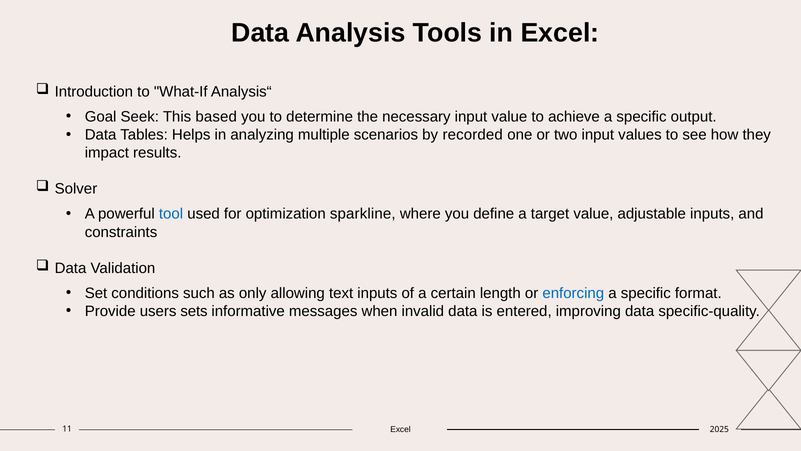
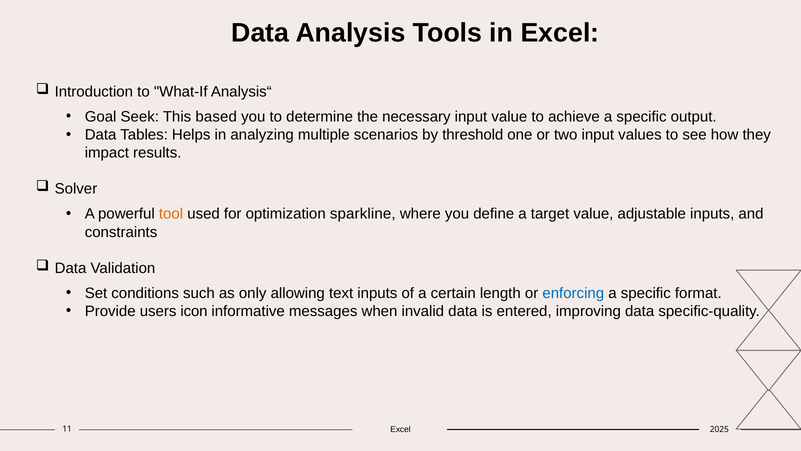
recorded: recorded -> threshold (473, 135)
tool colour: blue -> orange (171, 214)
sets: sets -> icon (194, 311)
